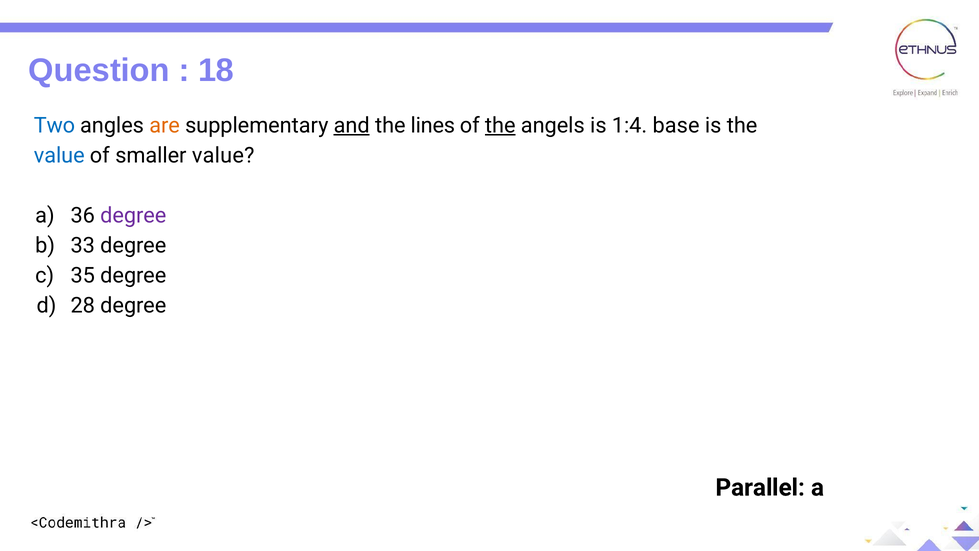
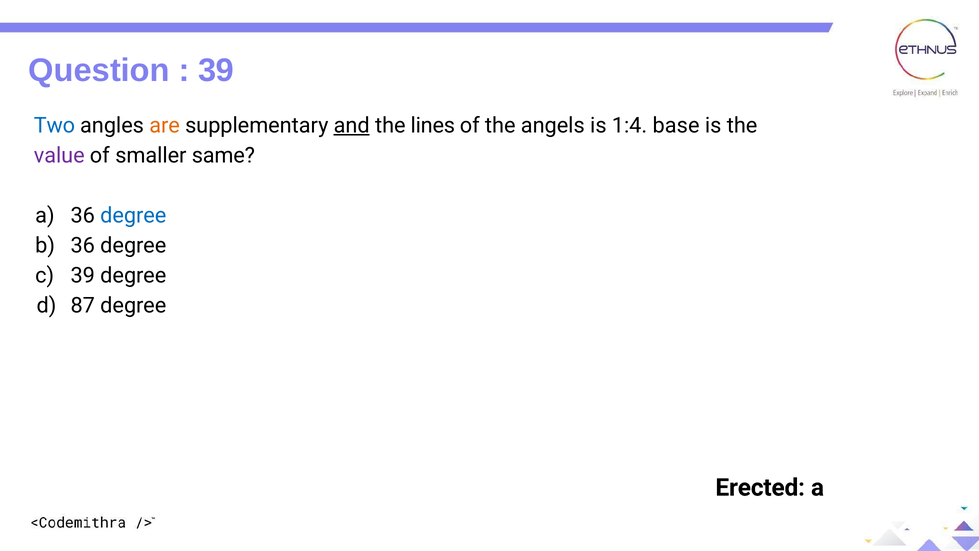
18: 18 -> 39 (216, 71)
the underline: present -> none (500, 125)
value colour: blue -> purple (59, 155)
smaller value: value -> same (223, 155)
degree colour: purple -> blue (133, 215)
33: 33 -> 36 (83, 245)
35: 35 -> 39 (83, 275)
28: 28 -> 87 (83, 305)
Parallel: Parallel -> Erected (760, 487)
